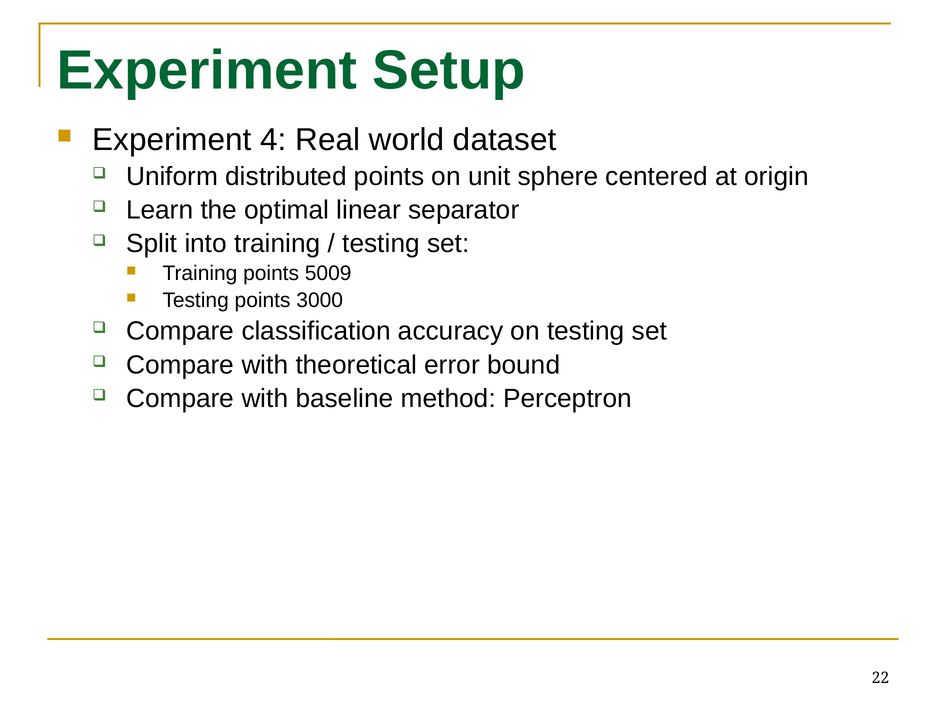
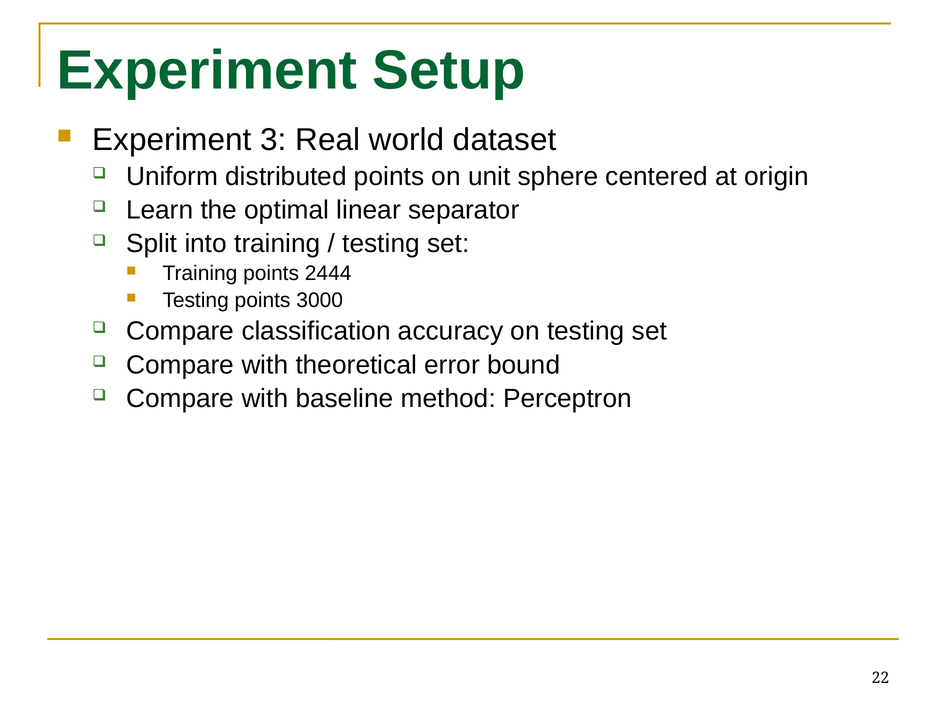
4: 4 -> 3 (274, 140)
5009: 5009 -> 2444 (328, 273)
